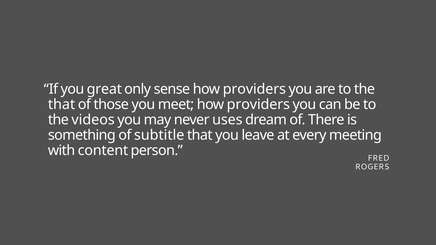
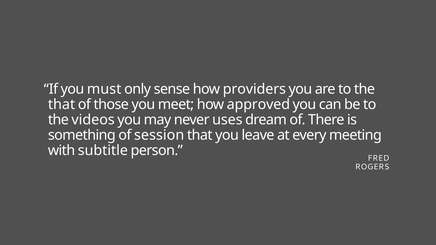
great: great -> must (104, 89)
meet how providers: providers -> approved (258, 105)
subtitle: subtitle -> session (159, 135)
content: content -> subtitle (103, 151)
